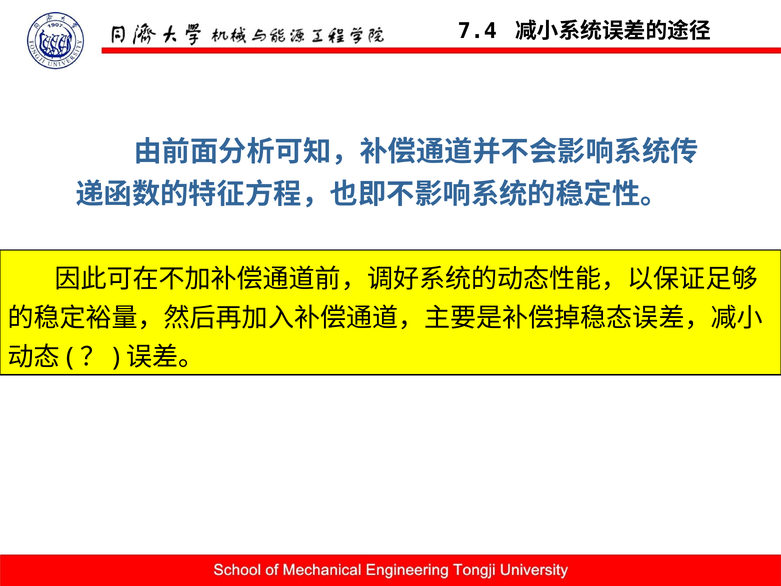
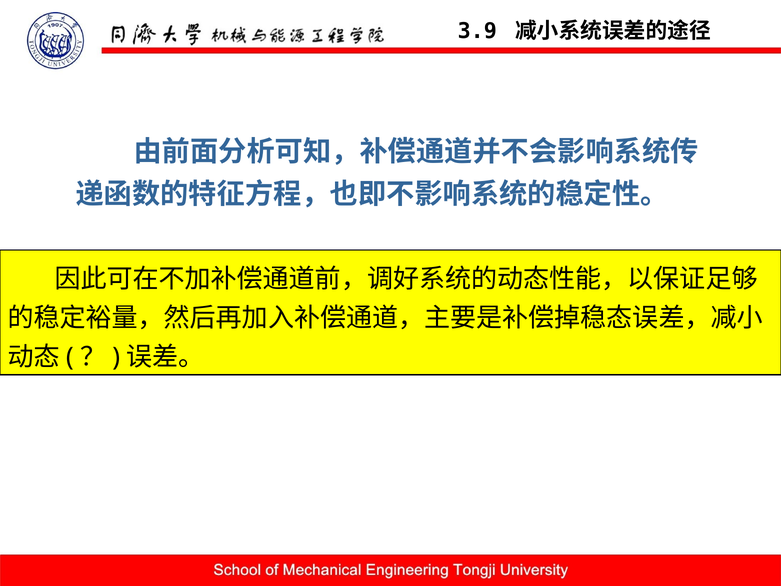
7.4: 7.4 -> 3.9 (477, 31)
